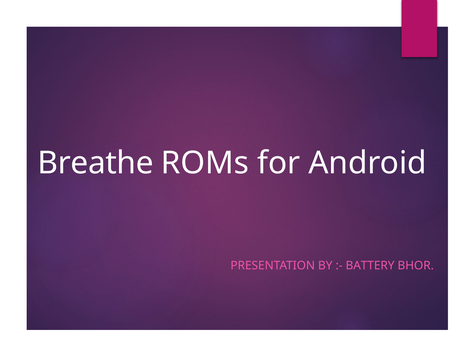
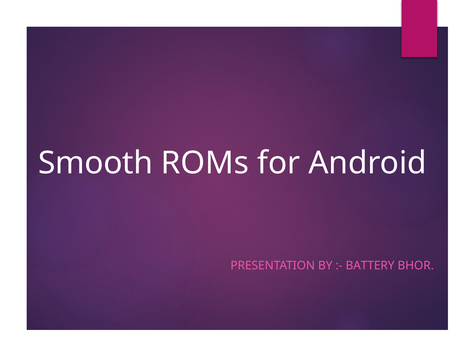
Breathe: Breathe -> Smooth (96, 163)
